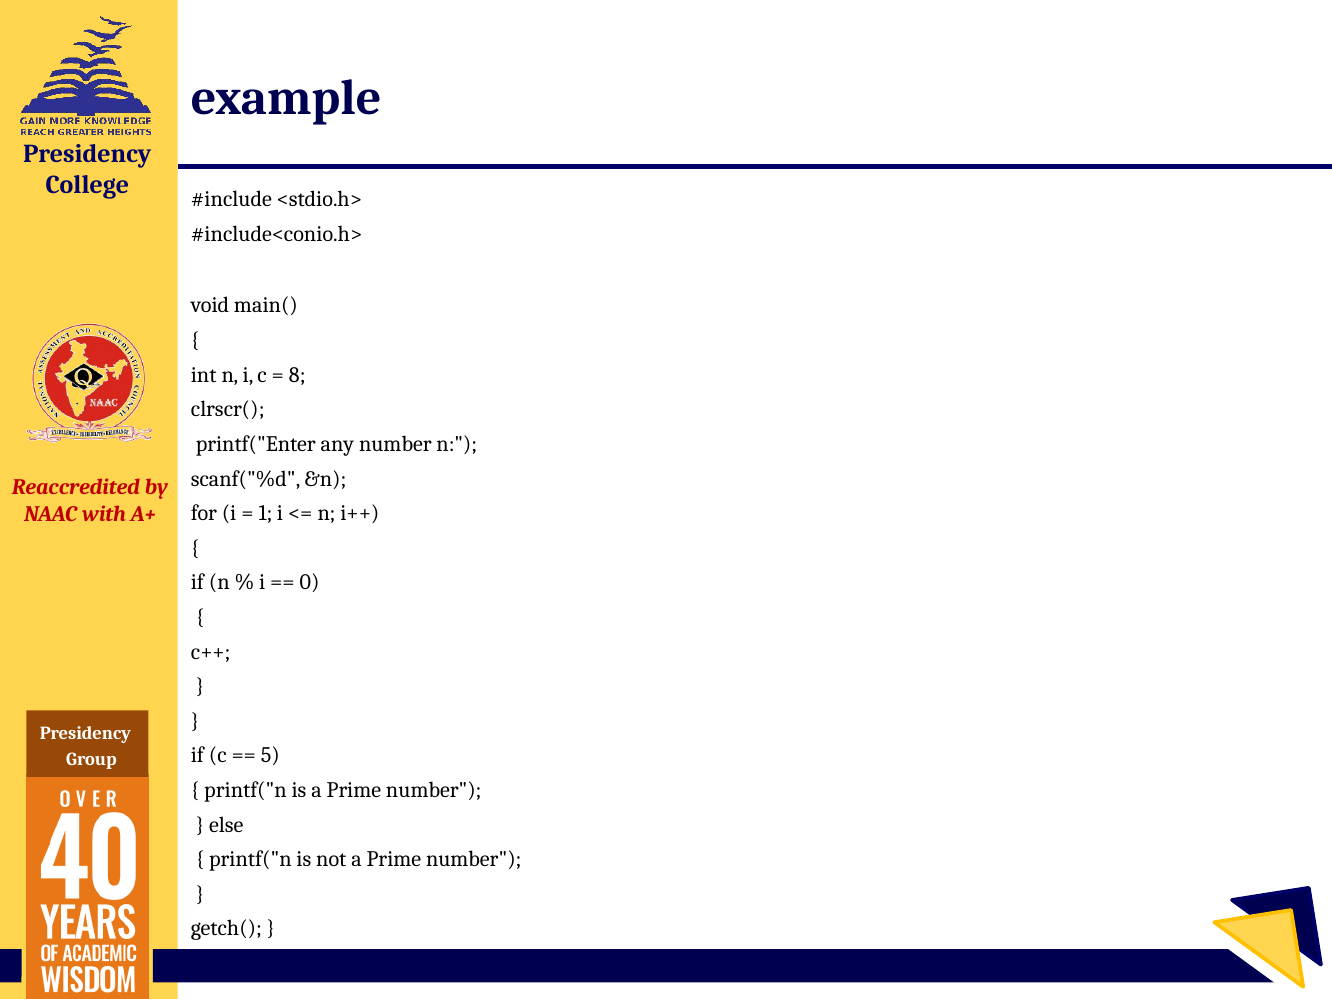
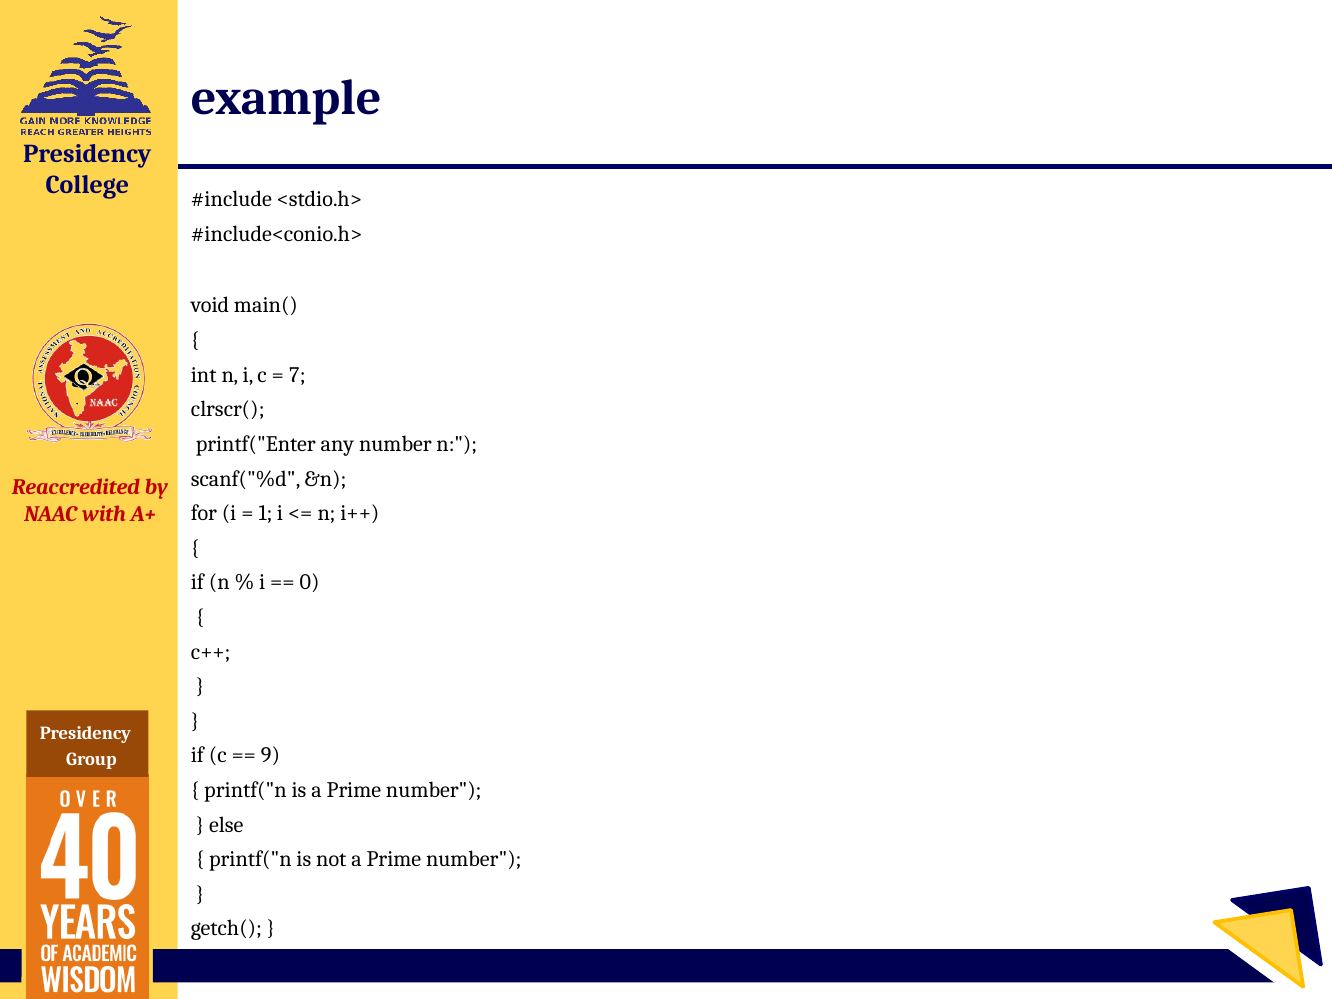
8: 8 -> 7 (297, 375)
5: 5 -> 9 (270, 756)
